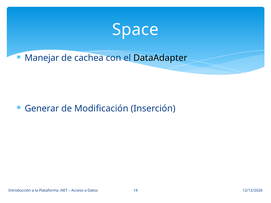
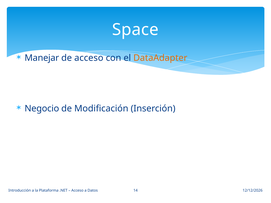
de cachea: cachea -> acceso (89, 58)
DataAdapter colour: black -> orange (160, 58)
Generar: Generar -> Negocio (42, 109)
